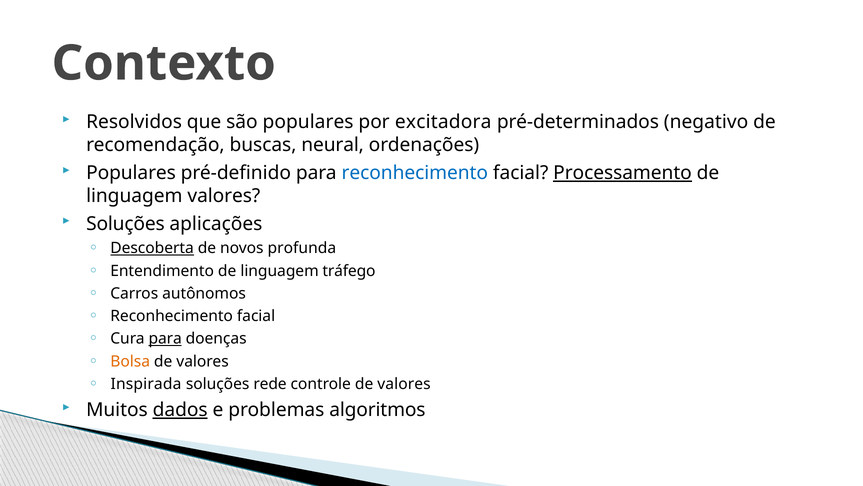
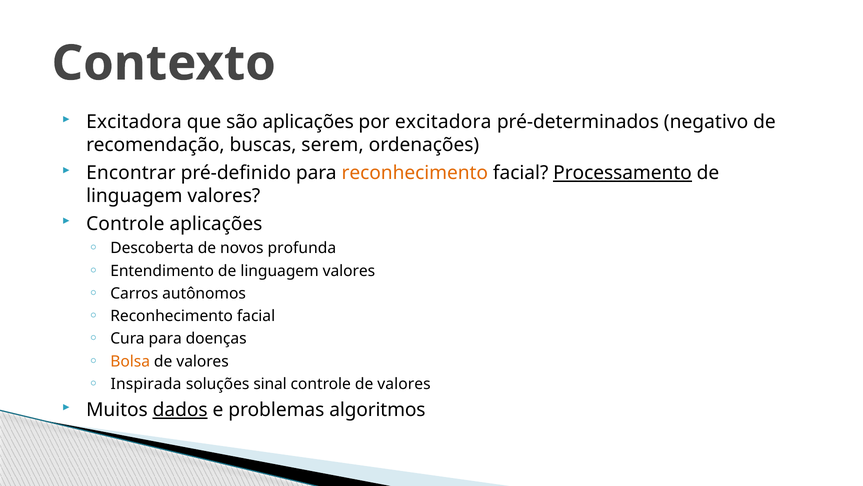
Resolvidos: Resolvidos -> Excitadora (134, 122)
são populares: populares -> aplicações (308, 122)
neural: neural -> serem (332, 145)
Populares: Populares -> Encontrar (131, 173)
reconhecimento colour: blue -> orange (415, 173)
Soluções: Soluções -> Controle (125, 224)
Descoberta underline: present -> none (152, 248)
Entendimento de linguagem tráfego: tráfego -> valores (349, 271)
para underline: present -> none (165, 338)
rede: rede -> sinal (270, 384)
